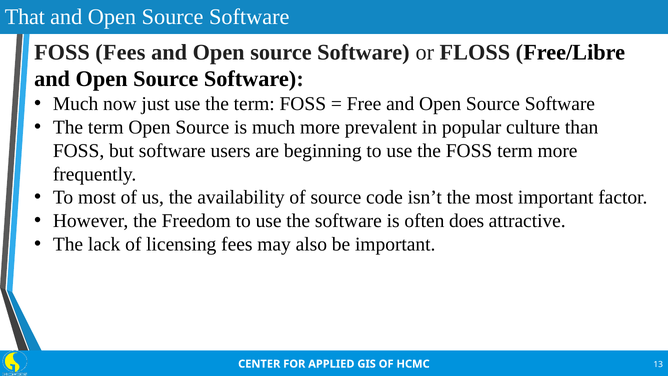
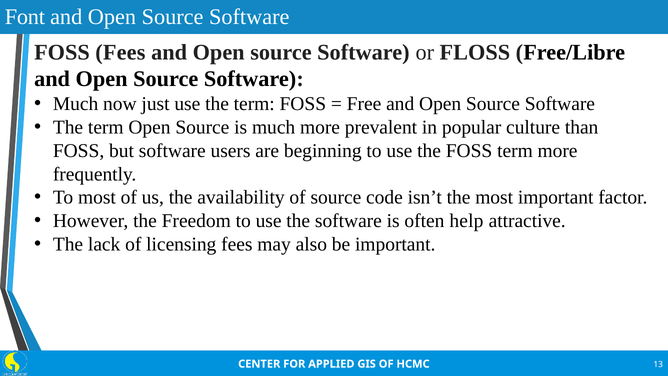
That: That -> Font (25, 17)
does: does -> help (466, 221)
